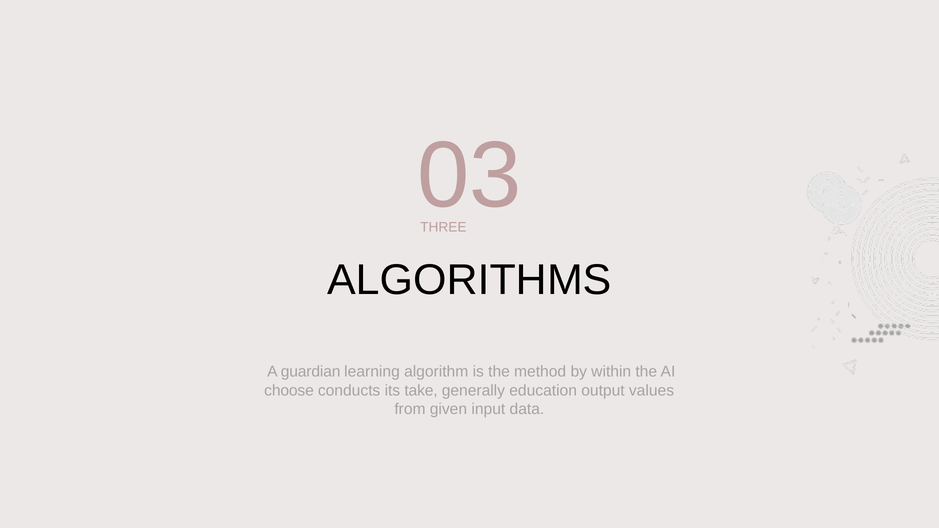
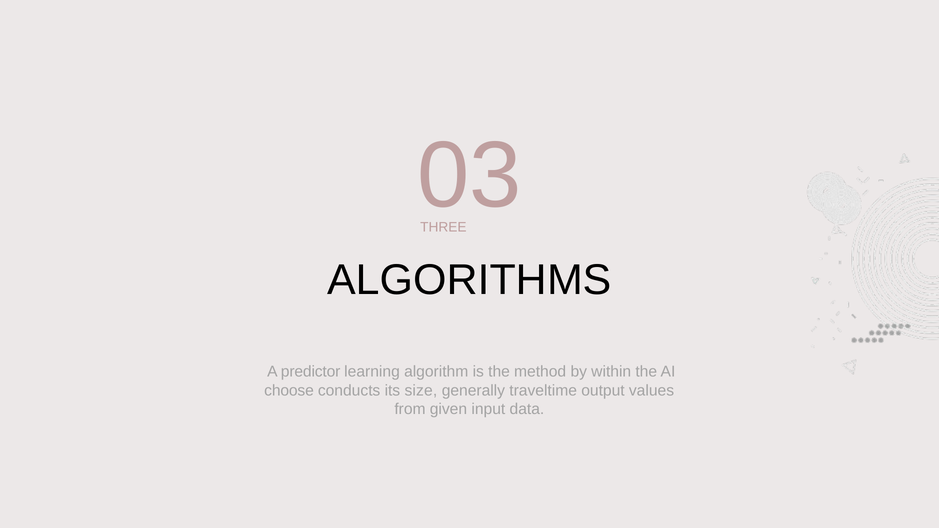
guardian: guardian -> predictor (311, 372)
take: take -> size (421, 391)
education: education -> traveltime (543, 391)
